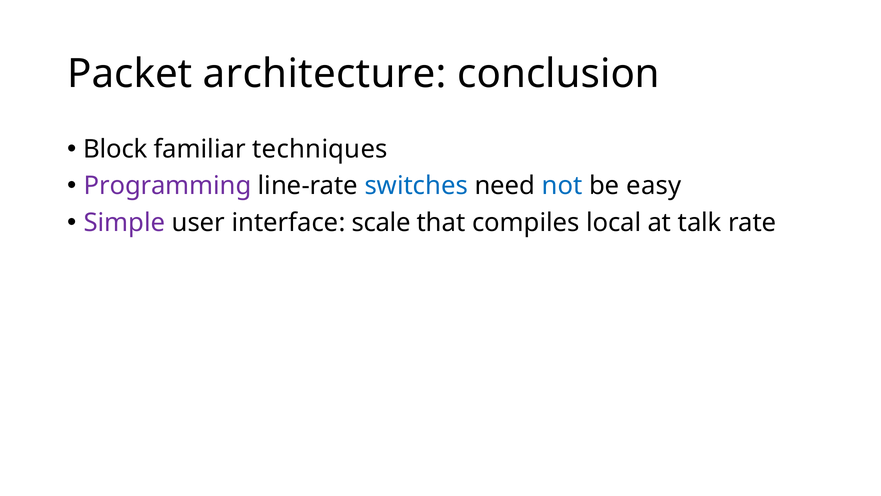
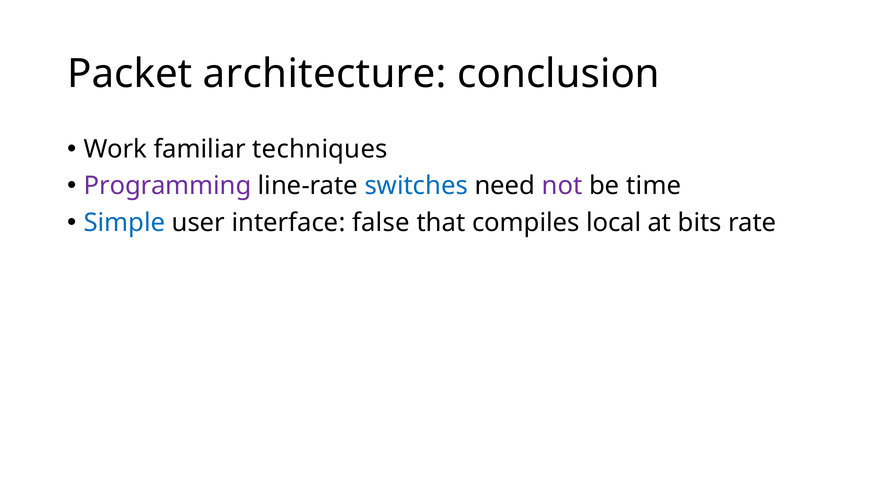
Block: Block -> Work (115, 149)
not colour: blue -> purple (562, 186)
easy: easy -> time (654, 186)
Simple colour: purple -> blue (124, 223)
scale: scale -> false (381, 223)
talk: talk -> bits (700, 223)
